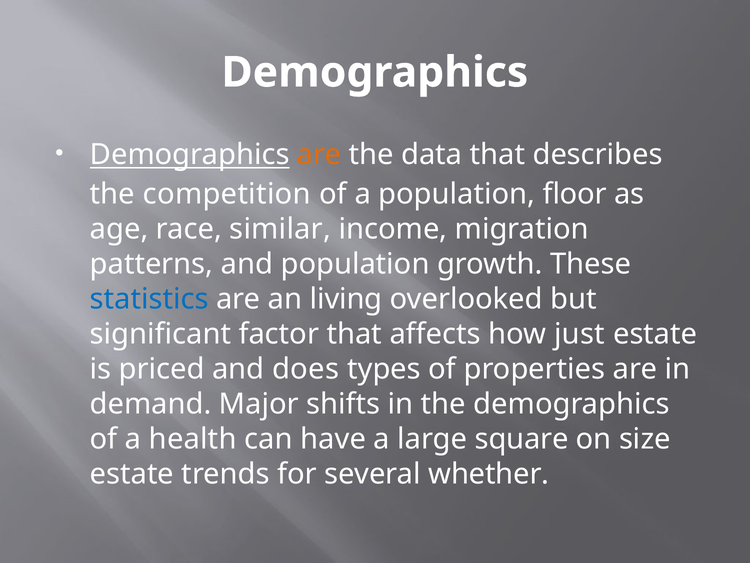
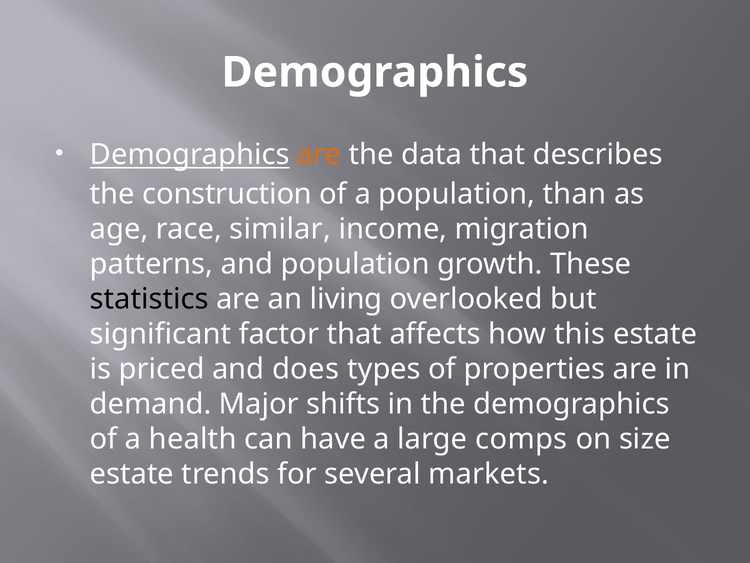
competition: competition -> construction (227, 194)
floor: floor -> than (575, 194)
statistics colour: blue -> black (149, 299)
just: just -> this (580, 334)
square: square -> comps (521, 439)
whether: whether -> markets (489, 474)
